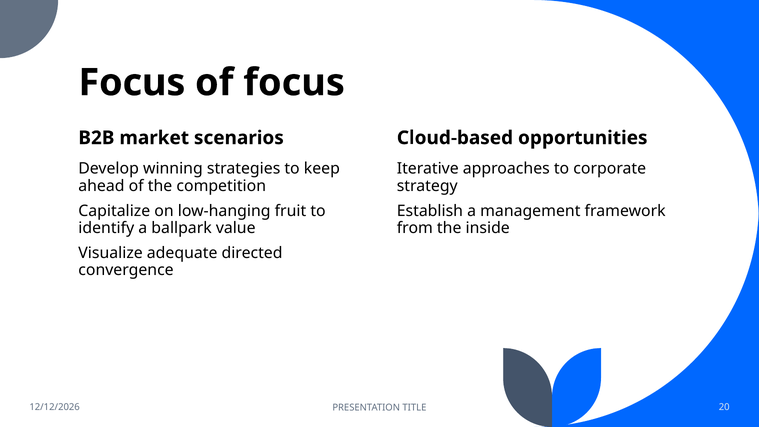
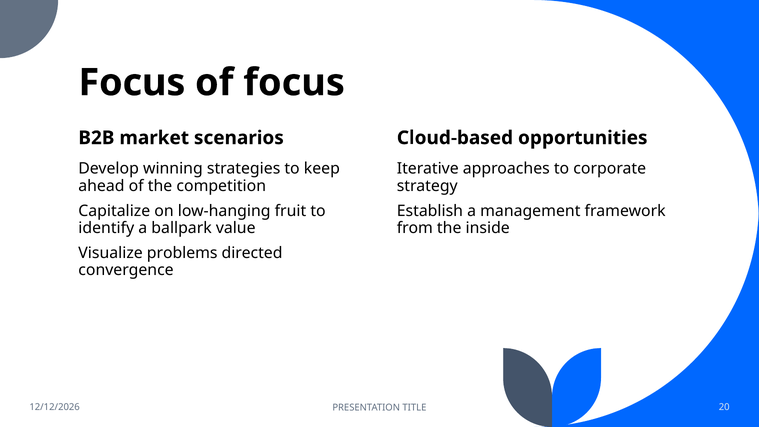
adequate: adequate -> problems (182, 253)
